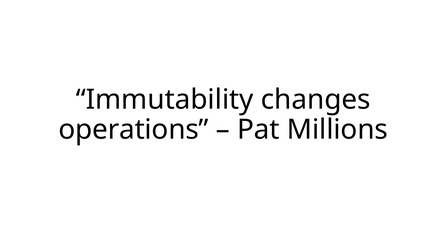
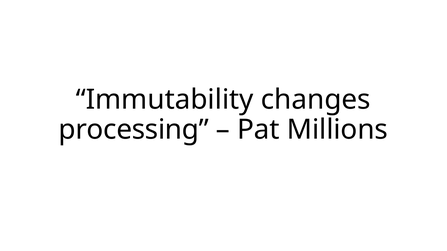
operations: operations -> processing (134, 130)
